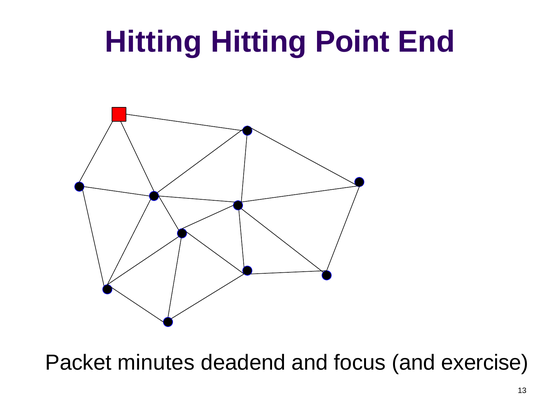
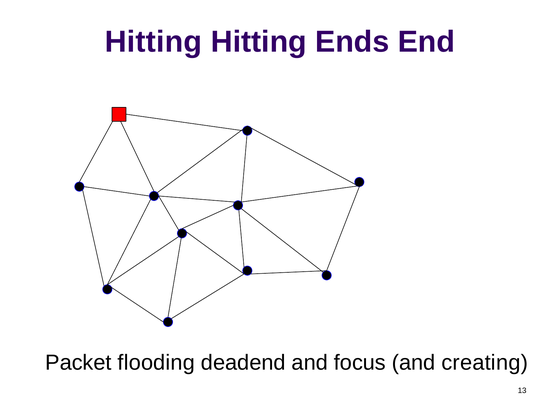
Point: Point -> Ends (352, 42)
minutes: minutes -> flooding (156, 363)
exercise: exercise -> creating (485, 363)
